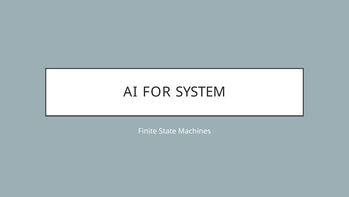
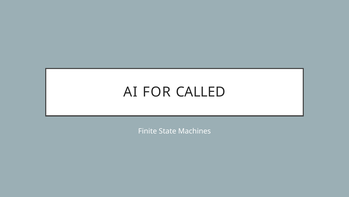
SYSTEM: SYSTEM -> CALLED (201, 92)
